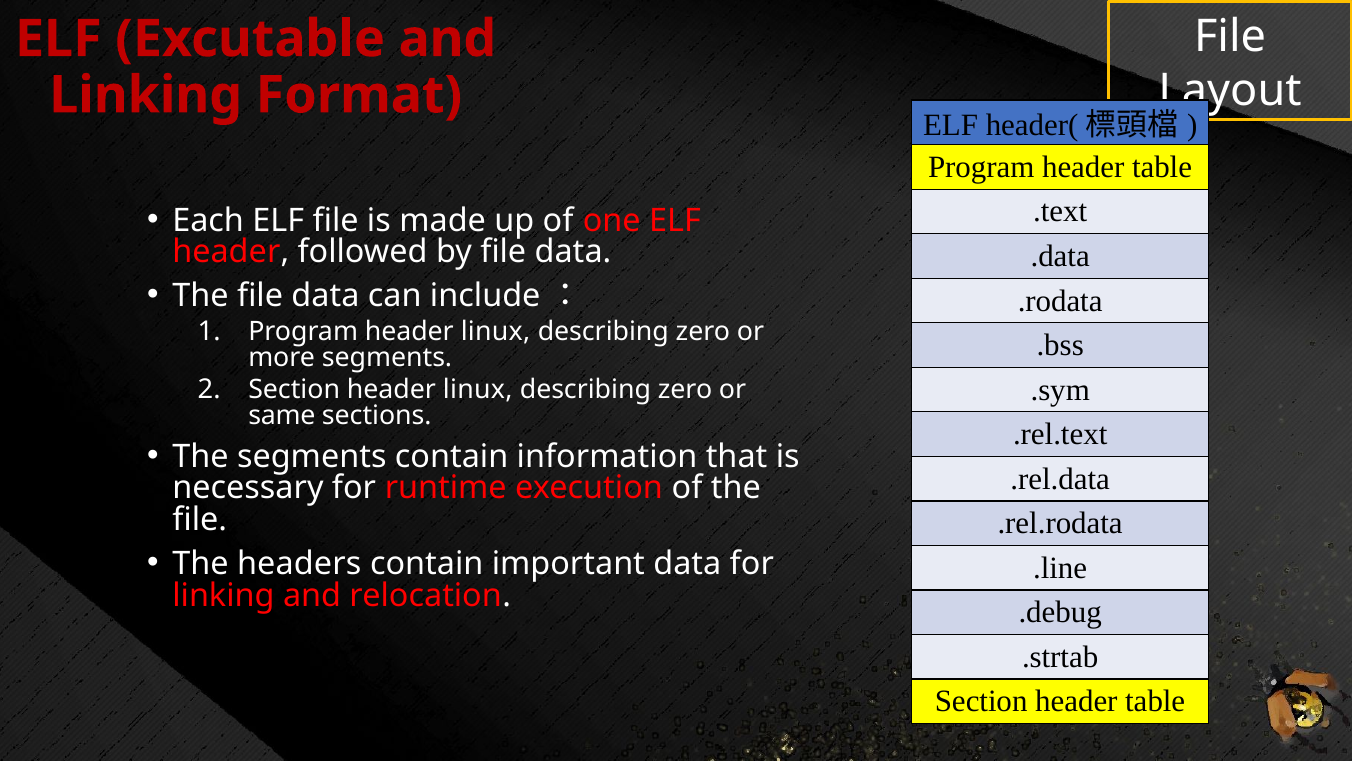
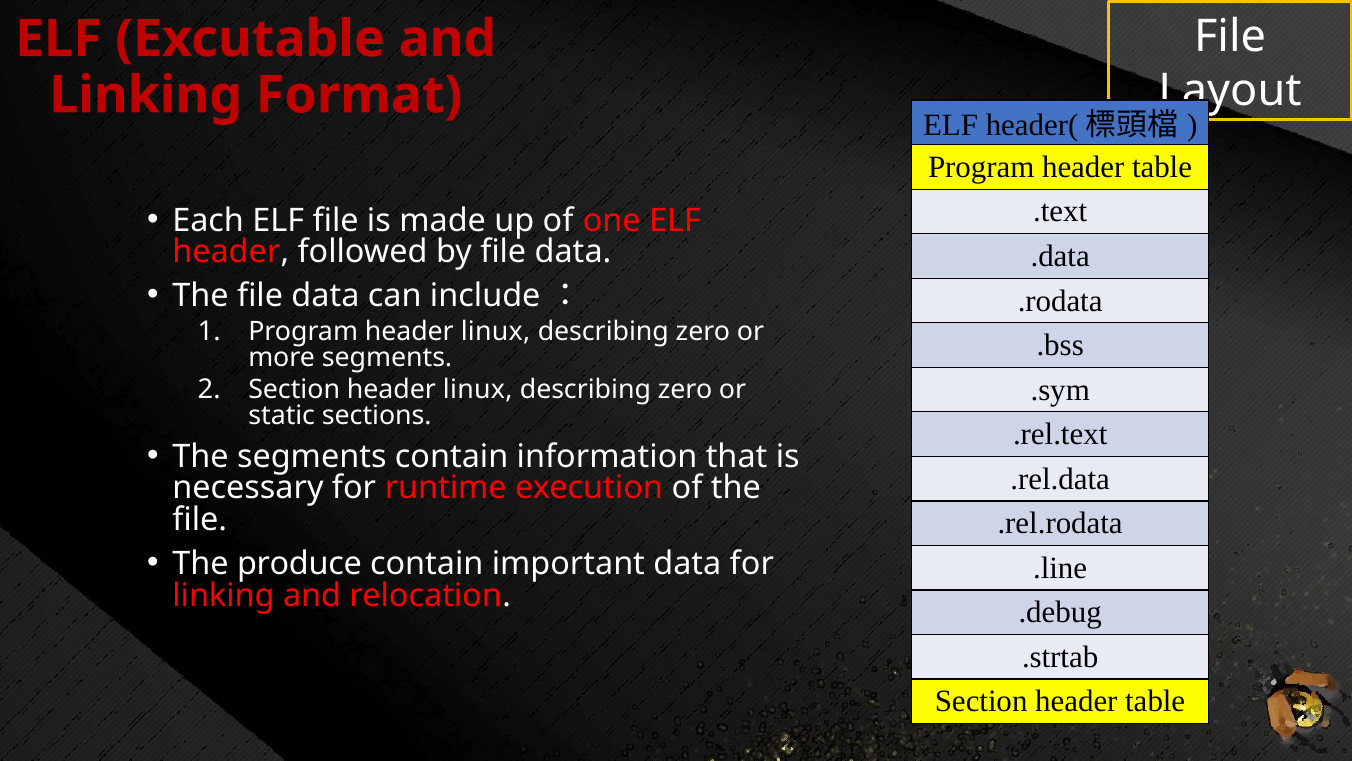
same: same -> static (282, 415)
headers: headers -> produce (299, 563)
